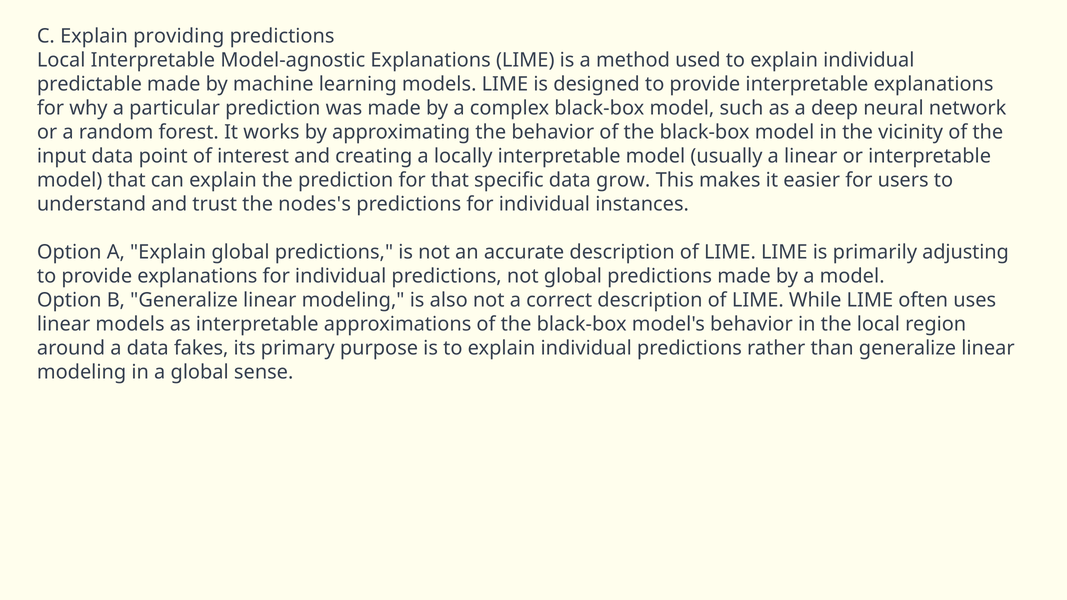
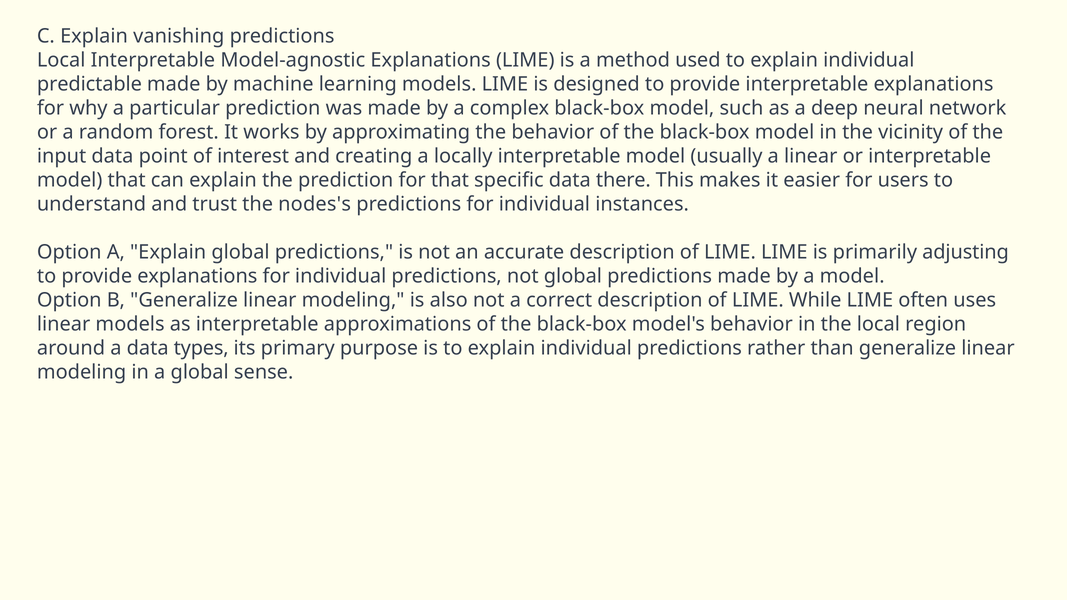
providing: providing -> vanishing (179, 36)
grow: grow -> there (623, 180)
fakes: fakes -> types (201, 348)
